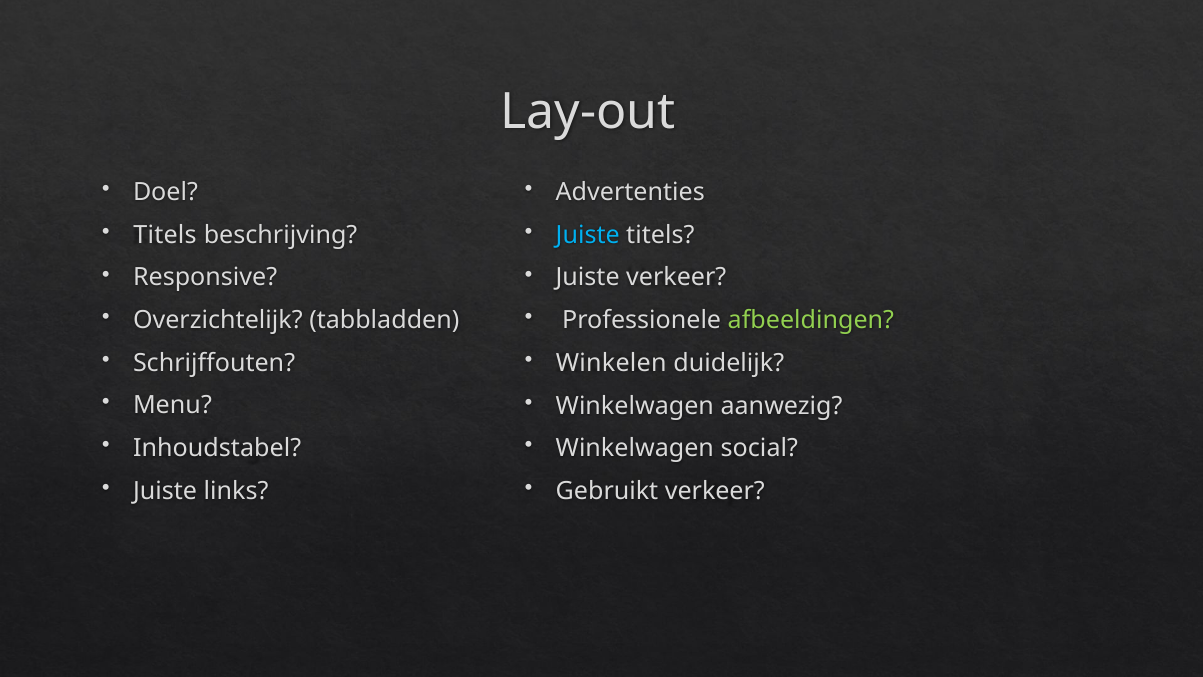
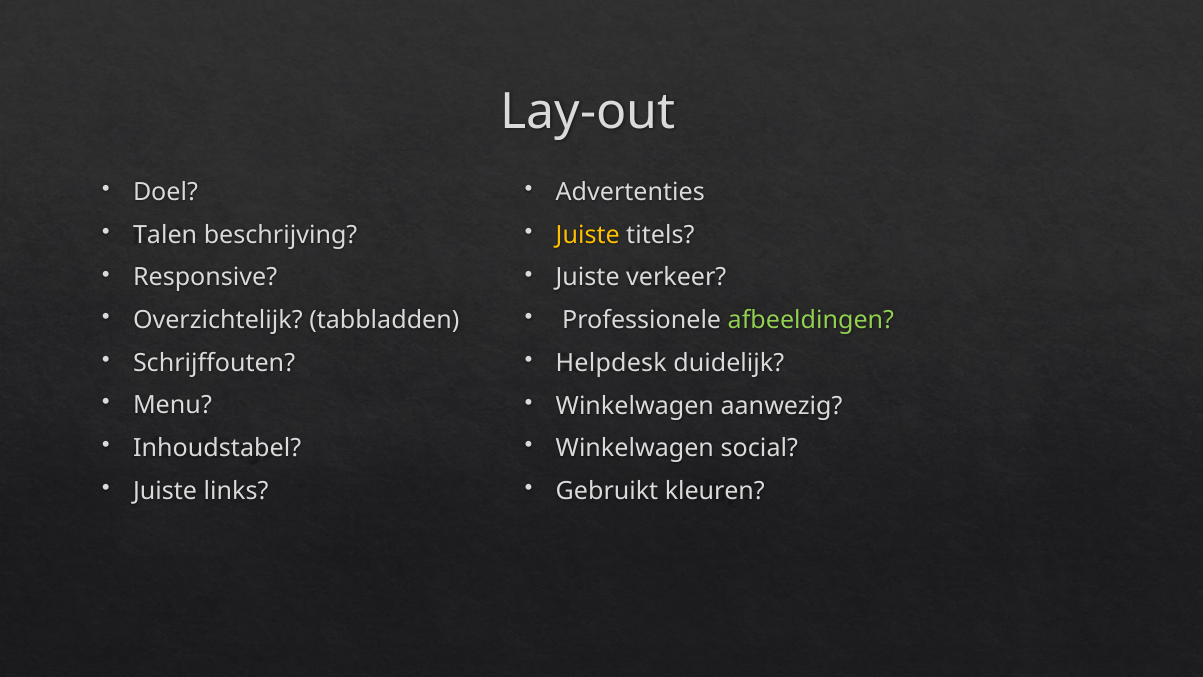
Titels: Titels -> Talen (165, 235)
Juiste colour: light blue -> yellow (588, 235)
Winkelen: Winkelen -> Helpdesk (611, 363)
Gebruikt verkeer: verkeer -> kleuren (715, 491)
